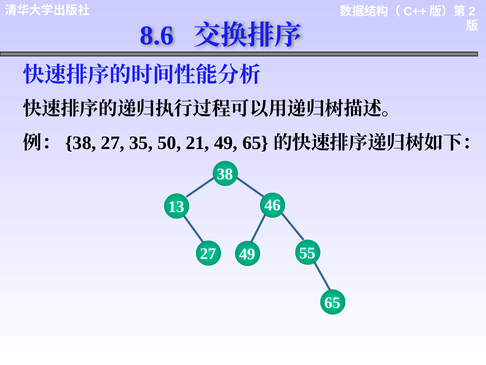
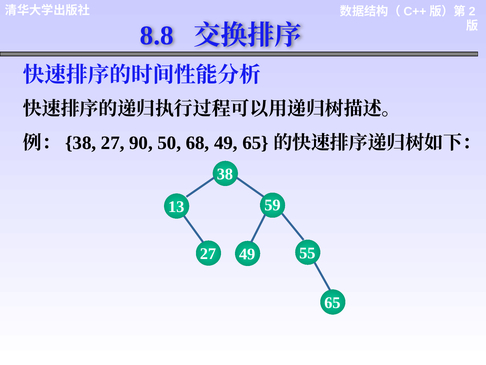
8.6: 8.6 -> 8.8 (157, 35)
35: 35 -> 90 (141, 143)
21: 21 -> 68 (198, 143)
46: 46 -> 59 (272, 205)
